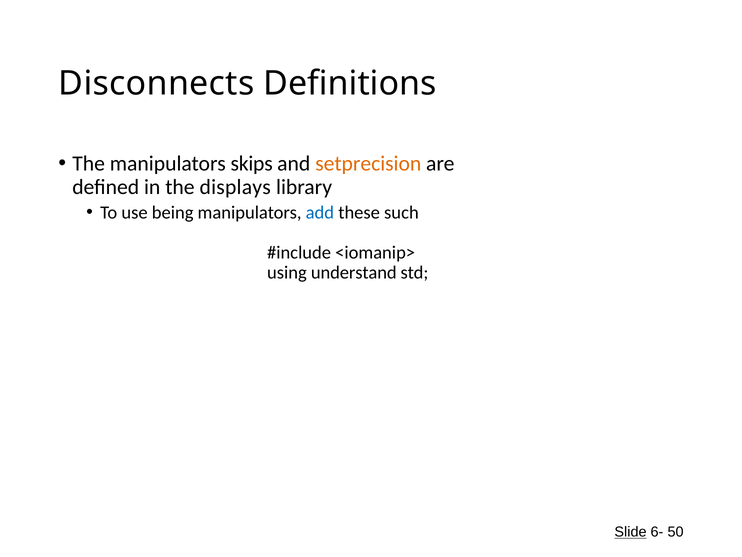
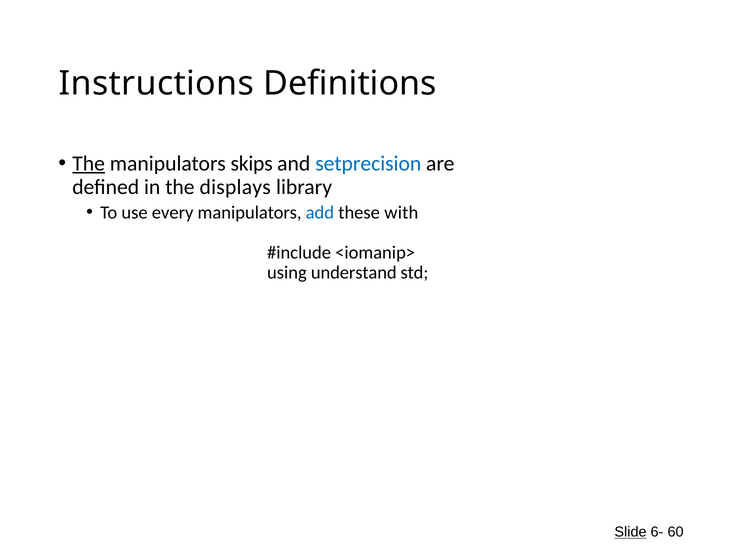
Disconnects: Disconnects -> Instructions (156, 83)
The underline: none -> present (89, 163)
setprecision colour: orange -> blue (368, 163)
being: being -> every (173, 212)
such: such -> with (401, 212)
50: 50 -> 60 (676, 532)
